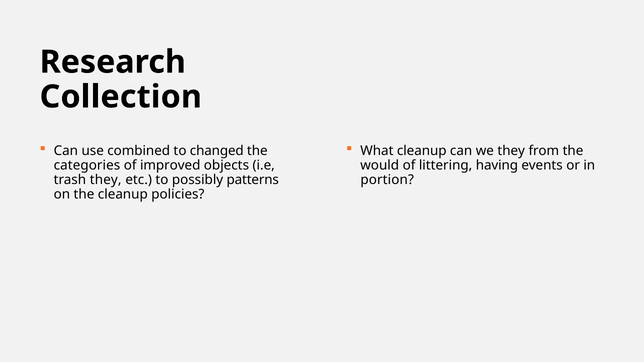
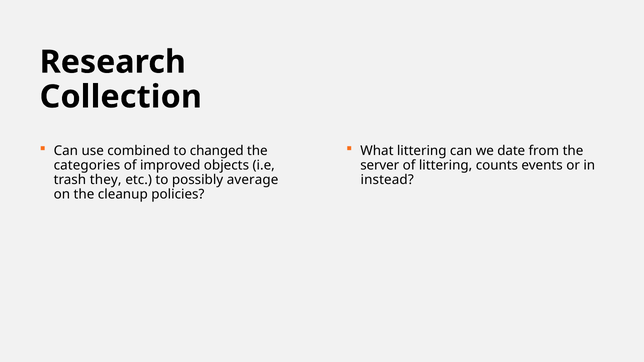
What cleanup: cleanup -> littering (422, 151)
we they: they -> date (511, 151)
would: would -> server (380, 165)
having: having -> counts (497, 165)
patterns: patterns -> average (253, 180)
portion: portion -> instead (387, 180)
